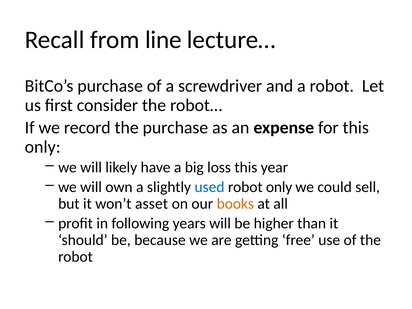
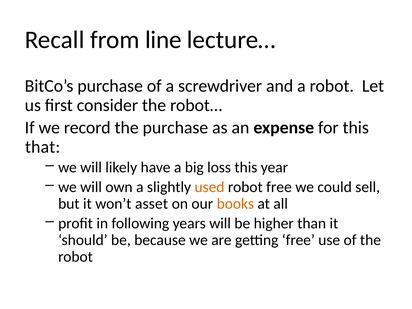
only: only -> that (43, 147)
used colour: blue -> orange (210, 187)
robot only: only -> free (279, 187)
